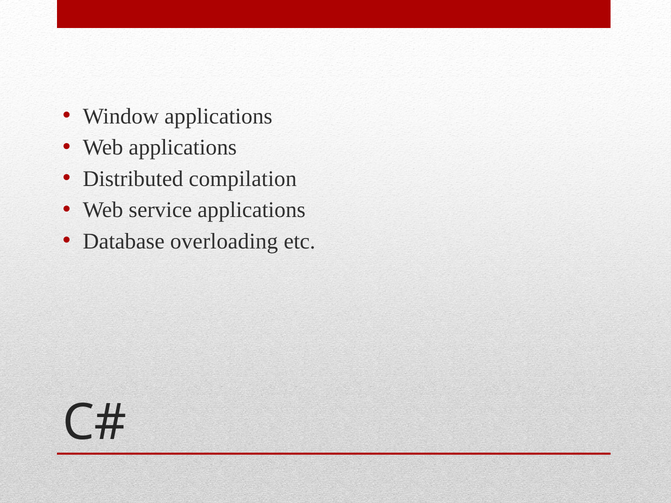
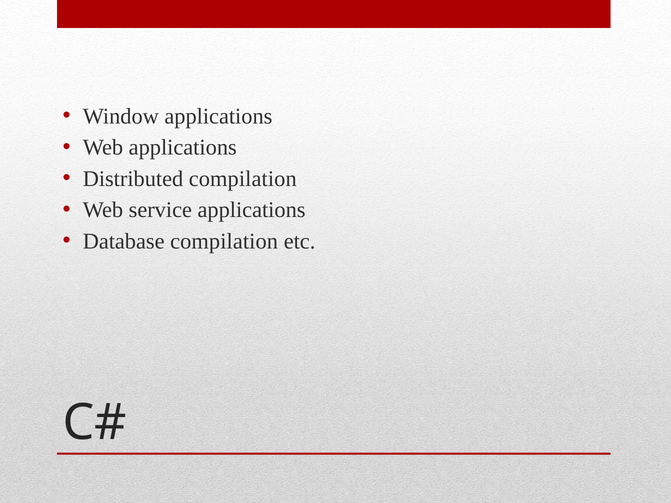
Database overloading: overloading -> compilation (224, 241)
